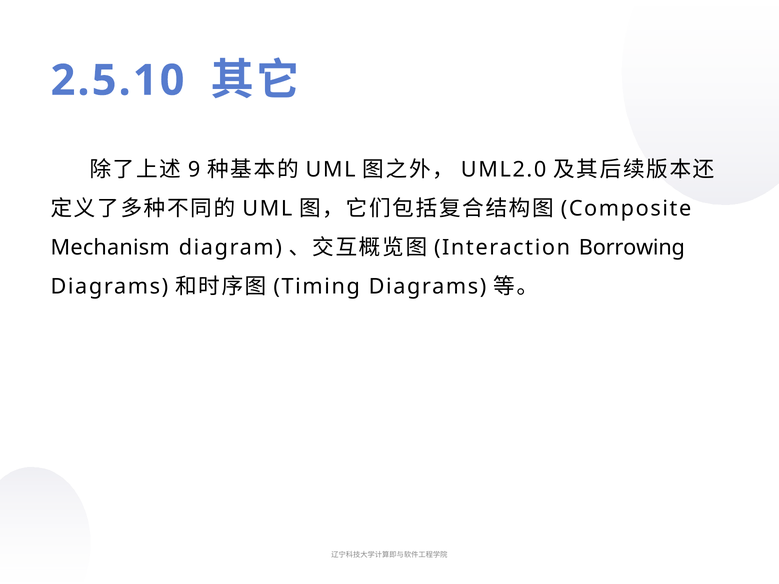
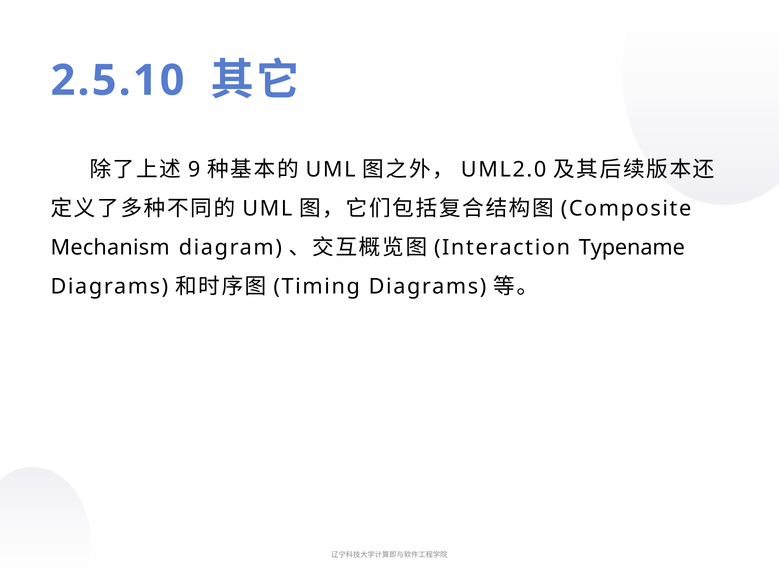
Borrowing: Borrowing -> Typename (632, 248)
